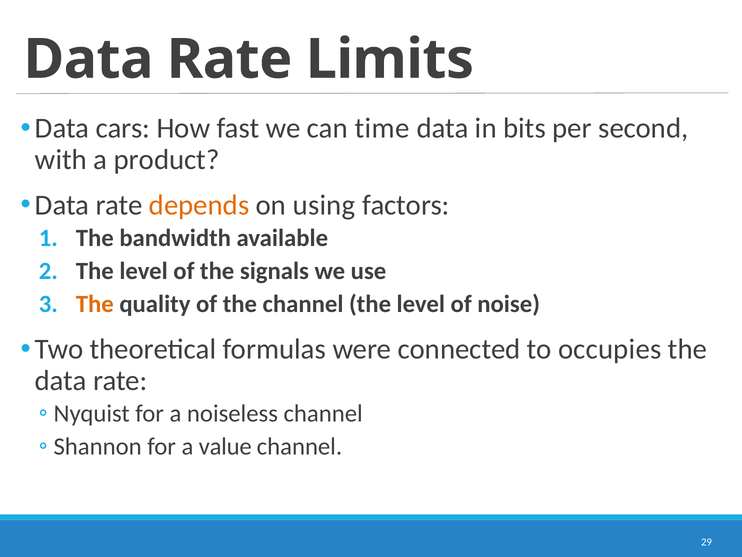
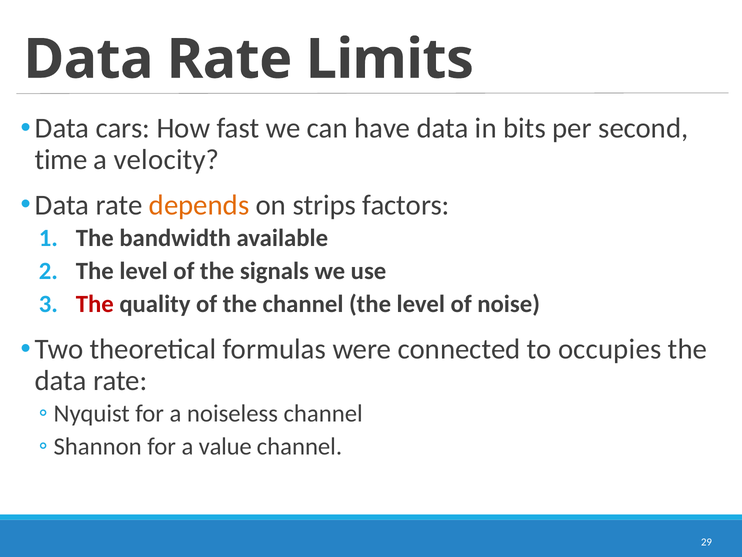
time: time -> have (382, 128)
with: with -> time (61, 159)
product: product -> velocity (166, 159)
using: using -> strips (324, 205)
The colour: orange -> red (95, 304)
